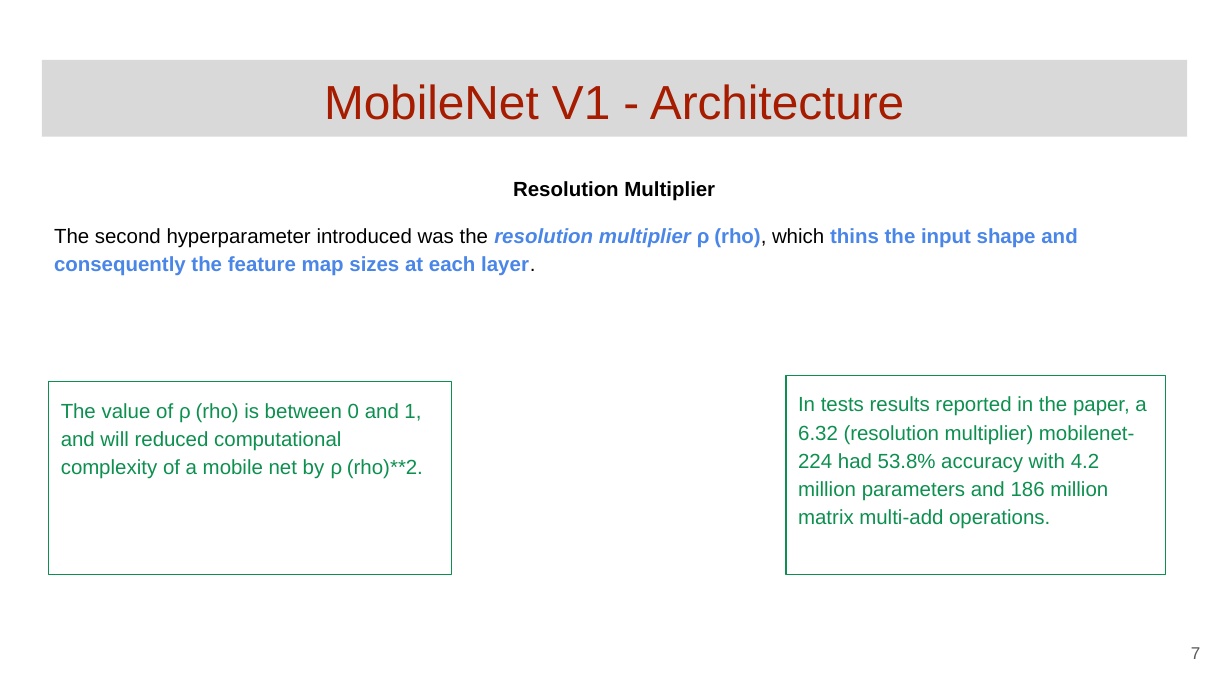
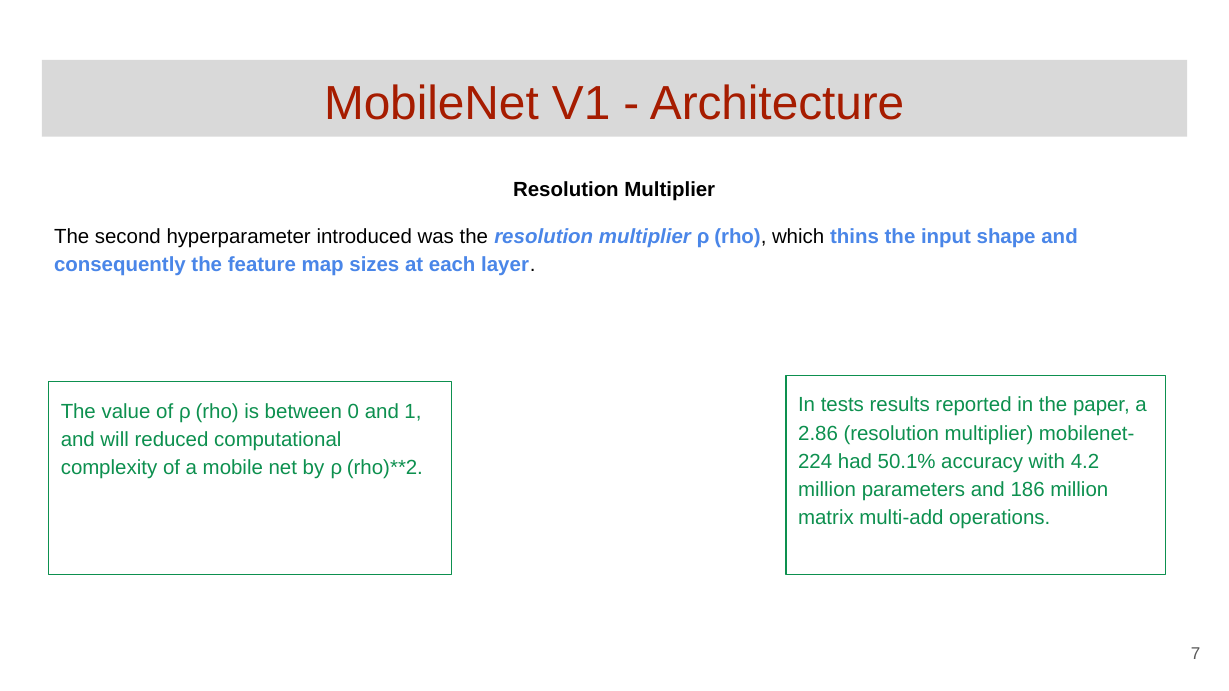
6.32: 6.32 -> 2.86 (818, 433)
53.8%: 53.8% -> 50.1% (907, 462)
